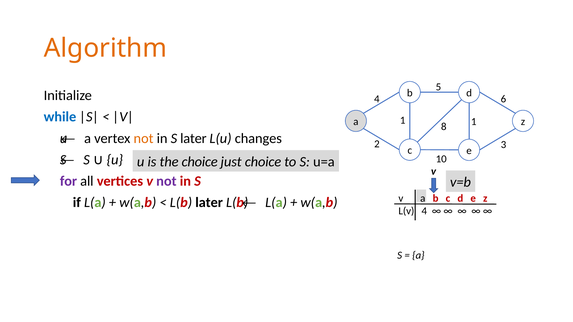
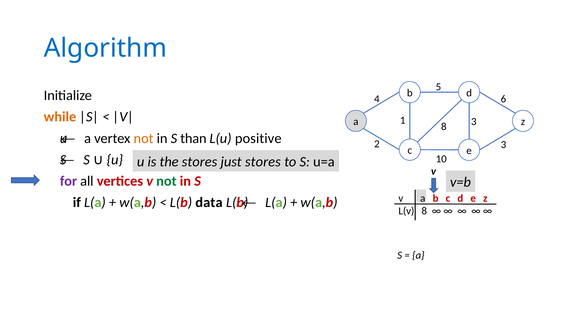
Algorithm colour: orange -> blue (105, 48)
while colour: blue -> orange (60, 117)
8 1: 1 -> 3 (474, 122)
S later: later -> than (193, 138)
changes: changes -> positive (258, 138)
the choice: choice -> stores (200, 162)
just choice: choice -> stores (263, 162)
not colour: purple -> green (166, 181)
L(b later: later -> data (209, 203)
L(v 4: 4 -> 8 (424, 211)
